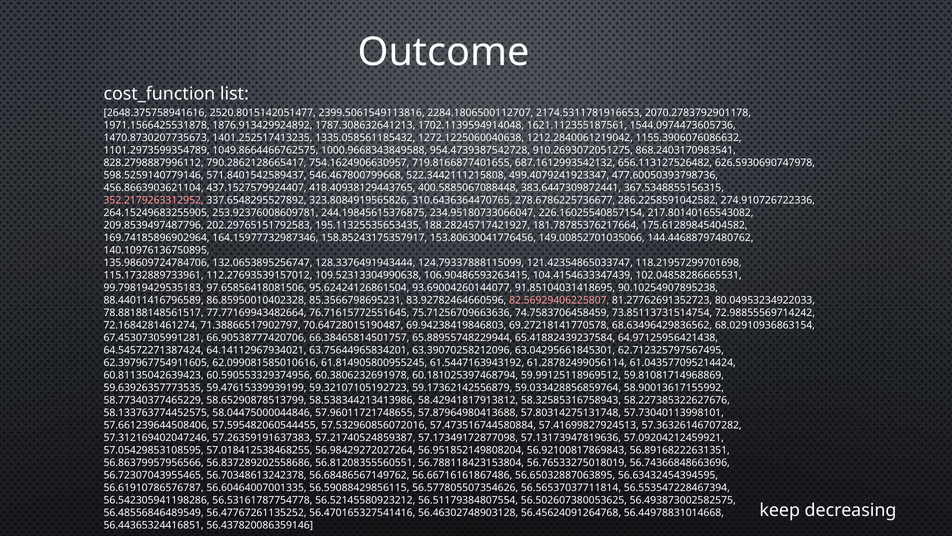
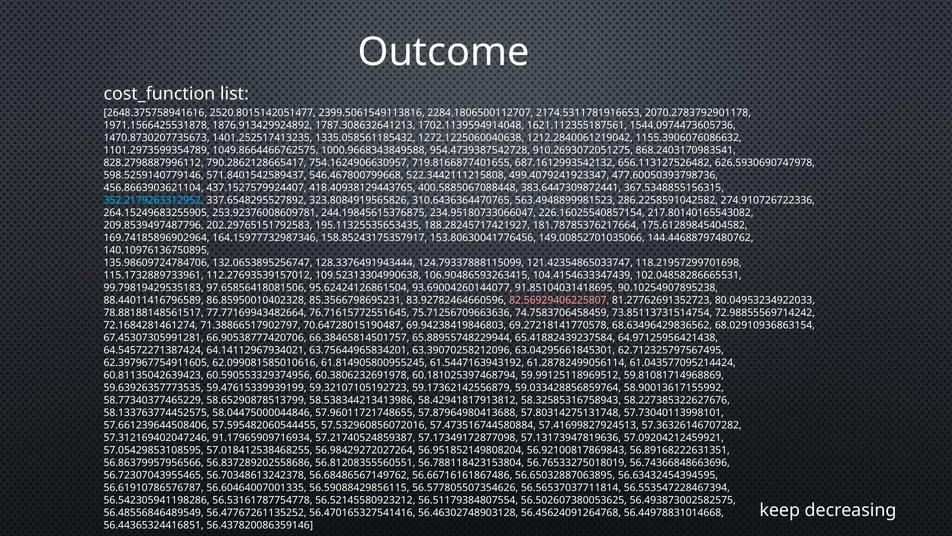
352.2179263312952 colour: pink -> light blue (154, 200)
278.6786225736677: 278.6786225736677 -> 563.4948899981523 (565, 200)
57.26359191637383: 57.26359191637383 -> 91.17965909716934 (262, 437)
